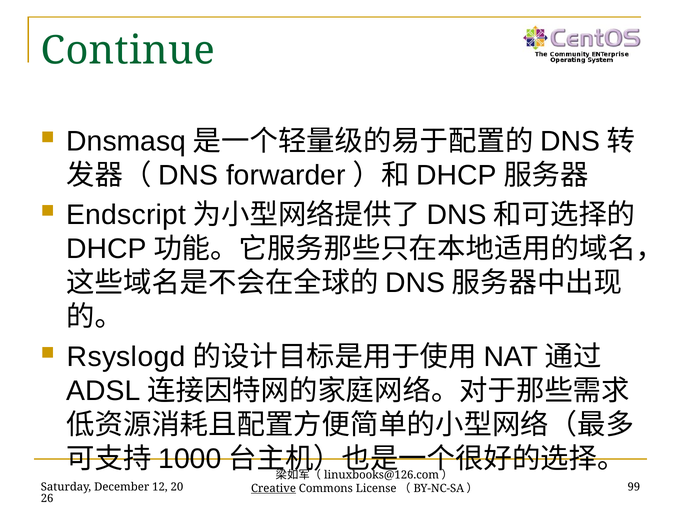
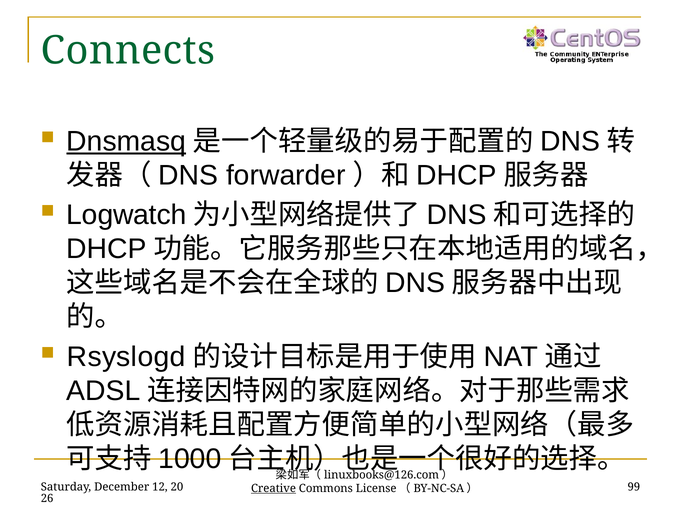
Continue: Continue -> Connects (128, 51)
Dnsmasq underline: none -> present (126, 142)
Endscript: Endscript -> Logwatch (126, 215)
